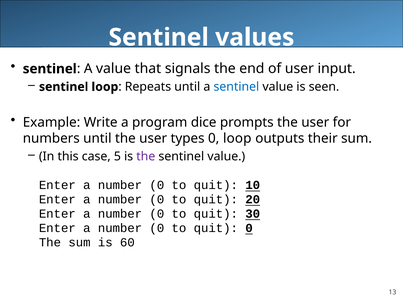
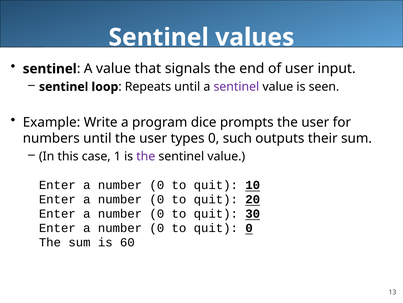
sentinel colour: blue -> purple (236, 87)
0 loop: loop -> such (237, 138)
5: 5 -> 1 (117, 156)
